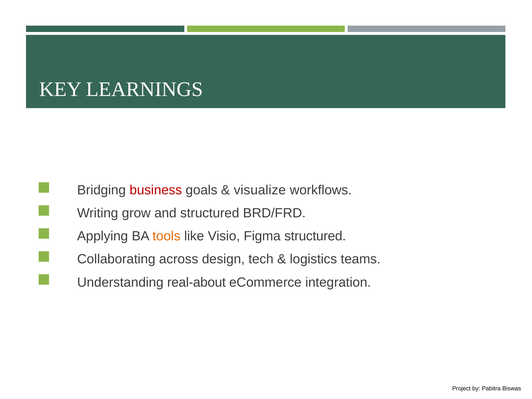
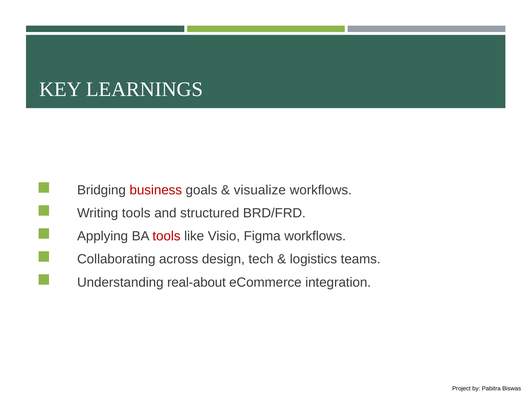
Writing grow: grow -> tools (136, 213)
tools colour: orange -> red (166, 236)
Figma structured: structured -> workflows (315, 236)
